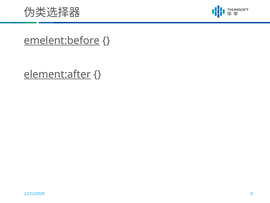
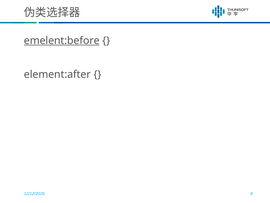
element:after underline: present -> none (57, 74)
